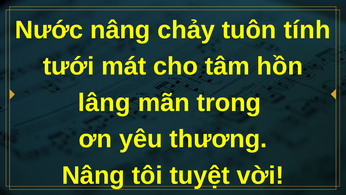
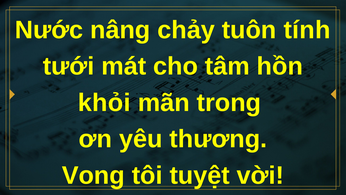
lâng: lâng -> khỏi (104, 103)
Nâng: Nâng -> Vong (93, 175)
